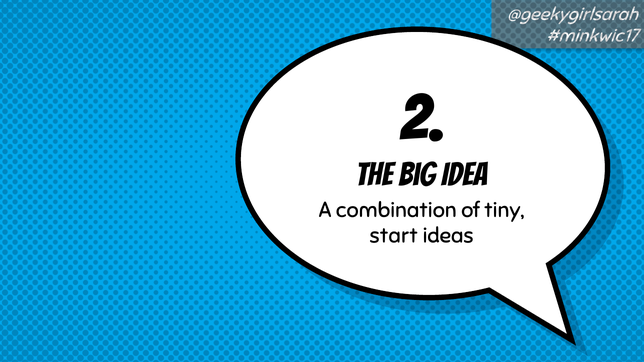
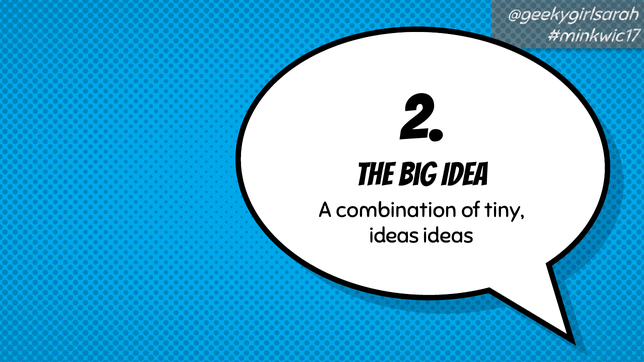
start: start -> ideas (394, 236)
